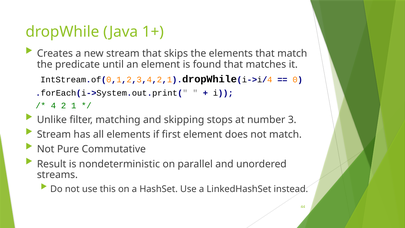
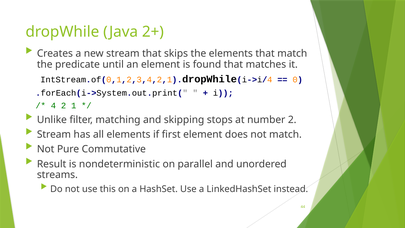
1+: 1+ -> 2+ (153, 32)
number 3: 3 -> 2 (292, 120)
